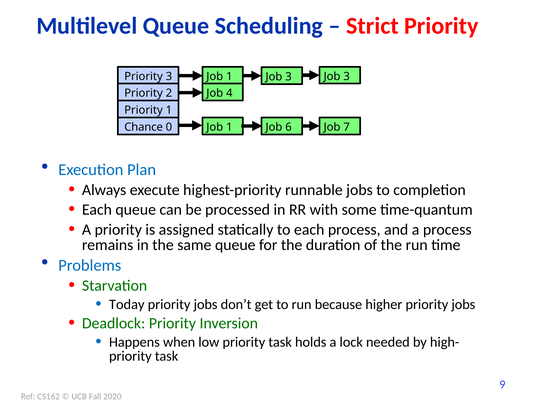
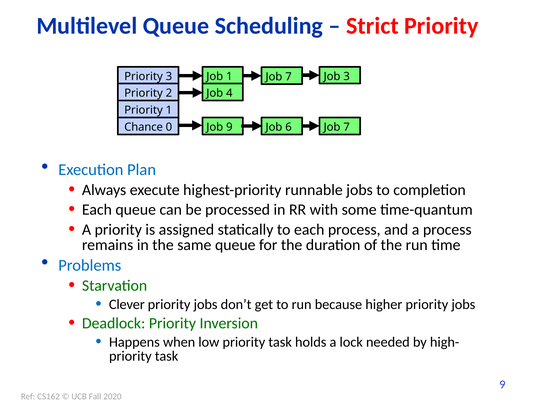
1 Job 3: 3 -> 7 (289, 77)
0 Job 1: 1 -> 9 (229, 127)
Today: Today -> Clever (127, 304)
